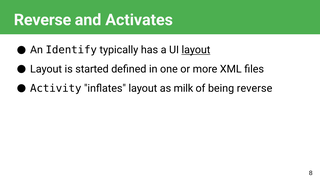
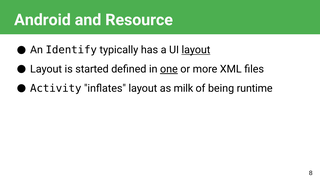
Reverse: Reverse -> Android (42, 20)
Activates: Activates -> Resource (139, 20)
one underline: none -> present (169, 69)
being reverse: reverse -> runtime (255, 88)
